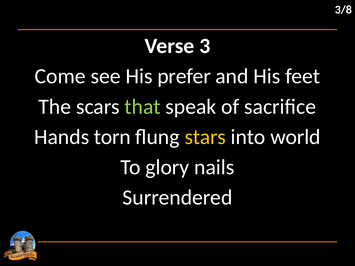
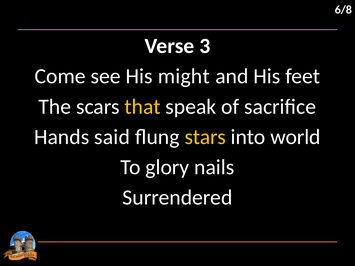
3/8: 3/8 -> 6/8 (343, 10)
prefer: prefer -> might (184, 76)
that colour: light green -> yellow (143, 107)
torn: torn -> said (112, 137)
